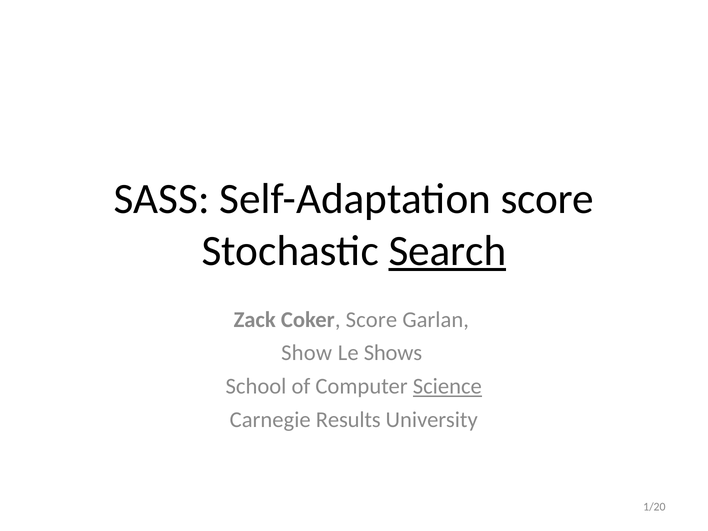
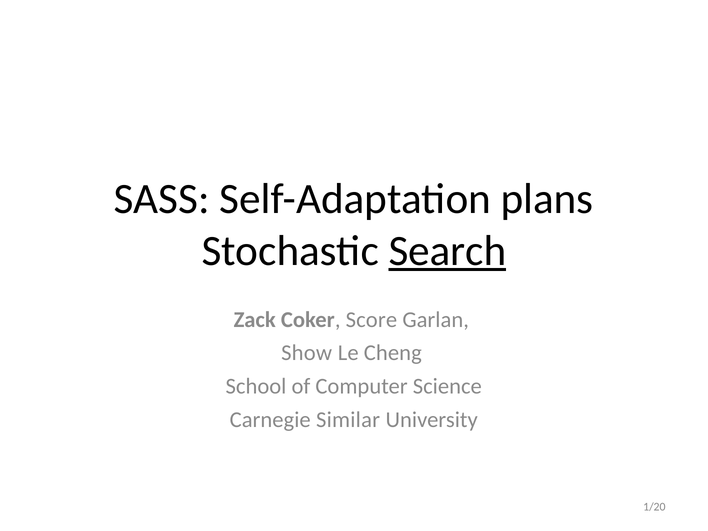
Self-Adaptation score: score -> plans (547, 199)
Shows: Shows -> Cheng (393, 353)
Science underline: present -> none (447, 386)
Results: Results -> Similar (348, 420)
